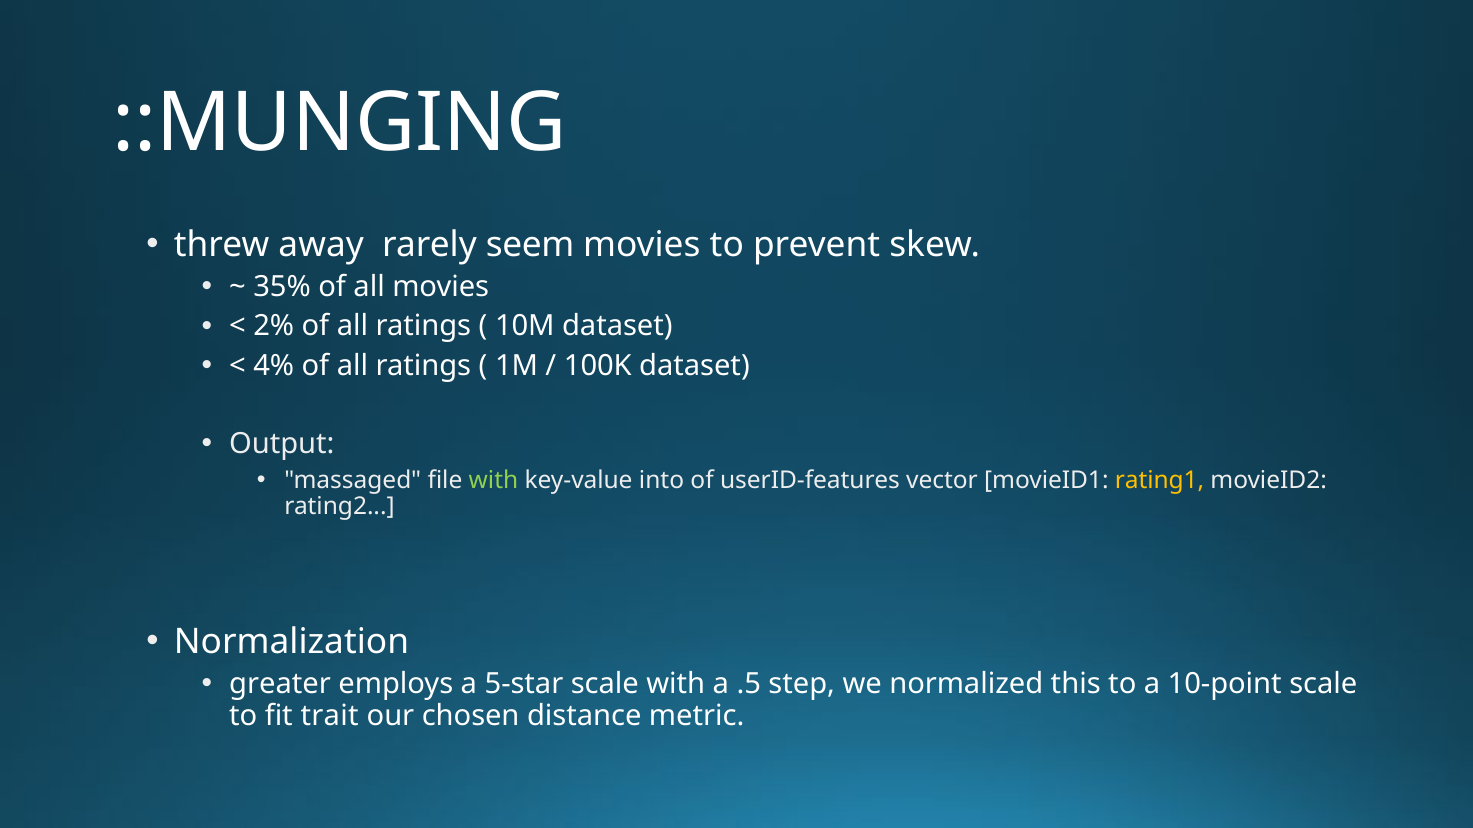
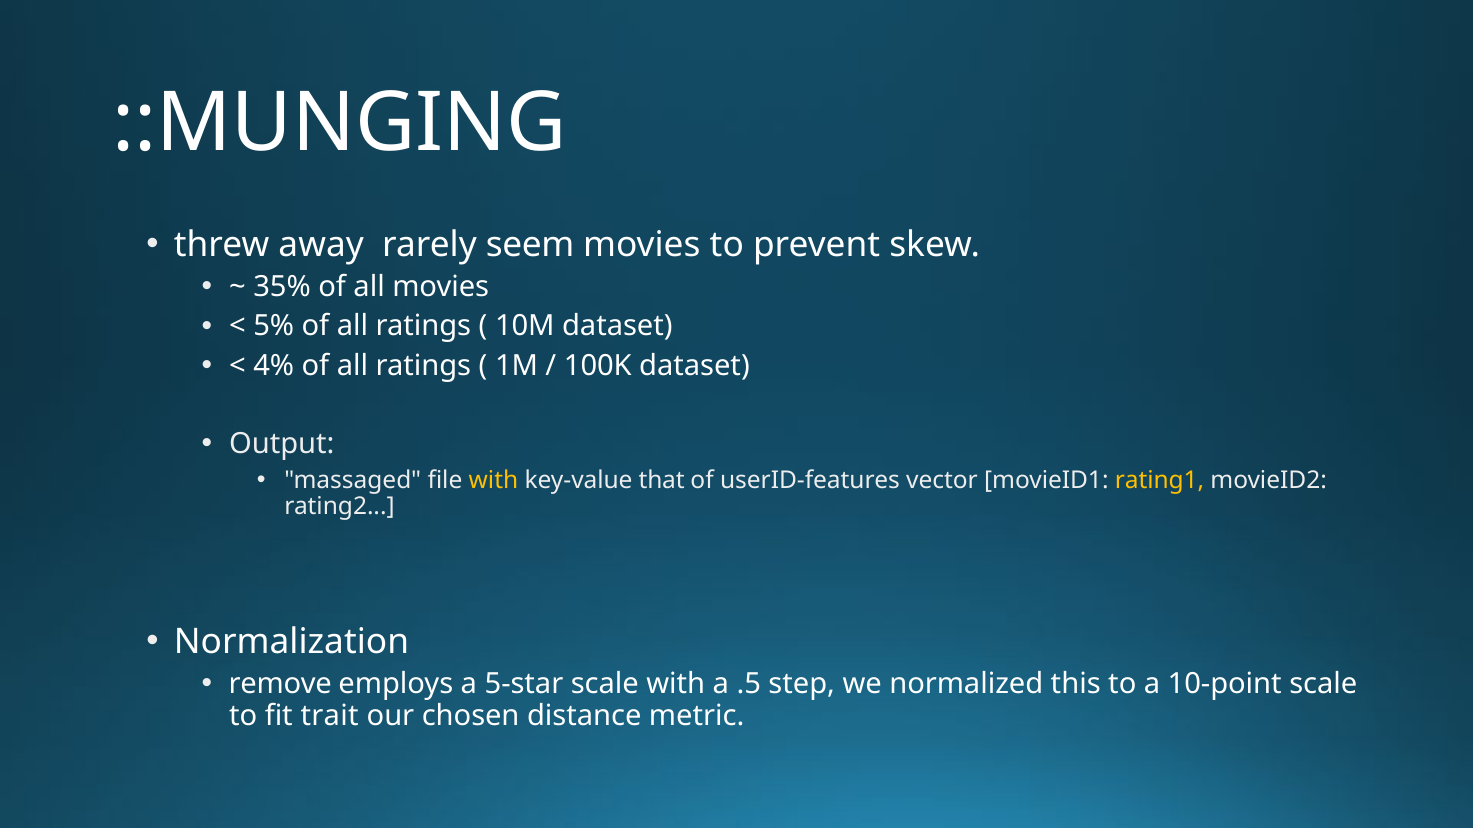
2%: 2% -> 5% (274, 327)
with colour: light green -> yellow (493, 481)
into: into -> that (662, 481)
greater: greater -> remove (280, 685)
